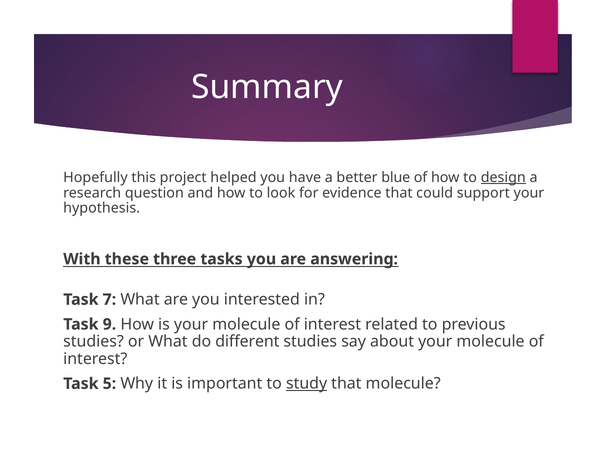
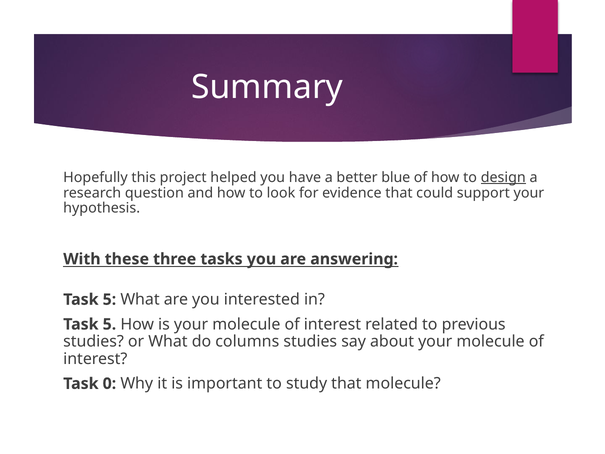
7: 7 -> 5 (109, 299)
9: 9 -> 5 (109, 324)
different: different -> columns (247, 341)
5: 5 -> 0 (109, 383)
study underline: present -> none (307, 383)
